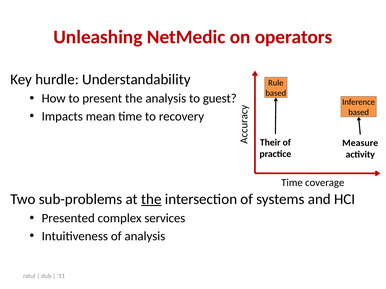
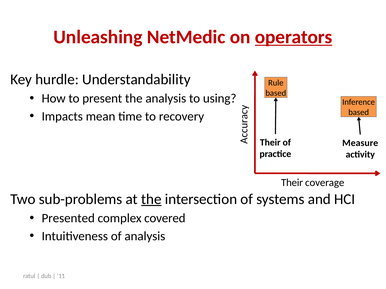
operators underline: none -> present (294, 37)
guest: guest -> using (220, 99)
Time: Time -> Their (292, 183)
services: services -> covered (165, 219)
